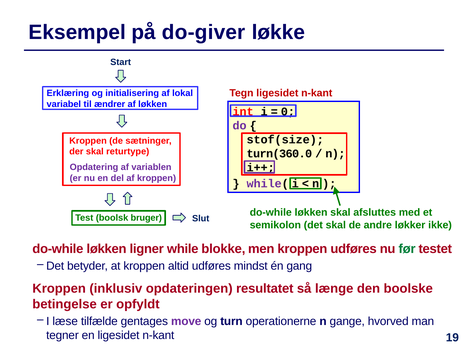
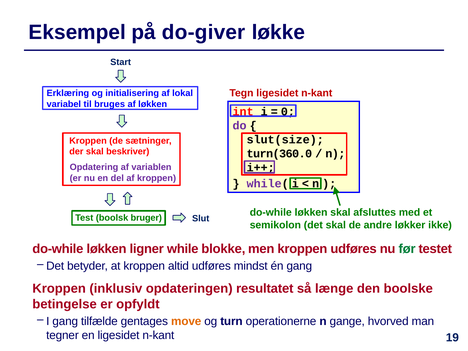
ændrer: ændrer -> bruges (110, 104)
stof(size: stof(size -> slut(size (285, 140)
returtype: returtype -> beskriver (128, 152)
I læse: læse -> gang (65, 321)
move colour: purple -> orange (186, 321)
